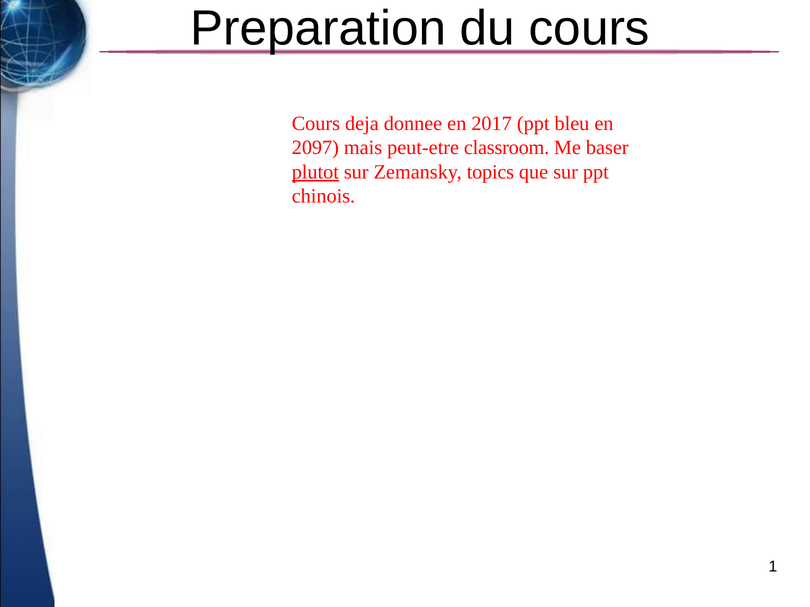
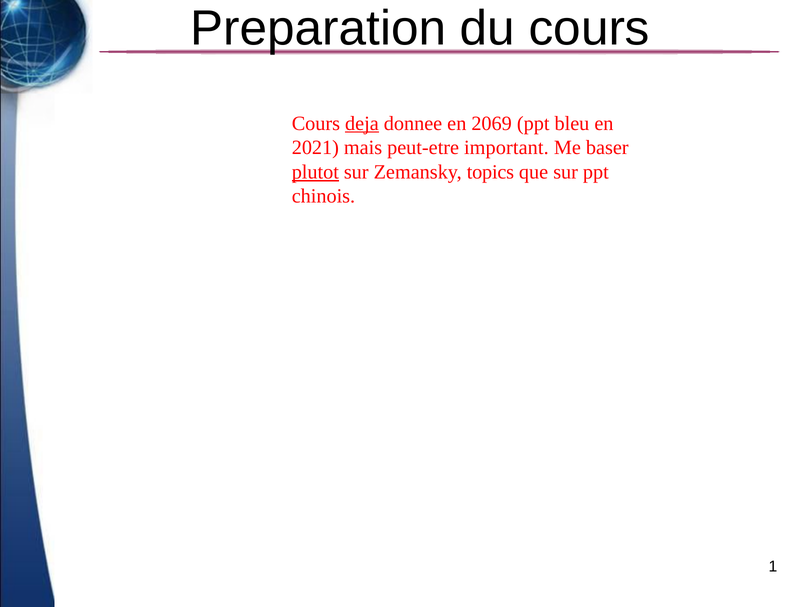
deja underline: none -> present (362, 124)
2017: 2017 -> 2069 (492, 124)
2097: 2097 -> 2021 (315, 148)
classroom: classroom -> important (506, 148)
